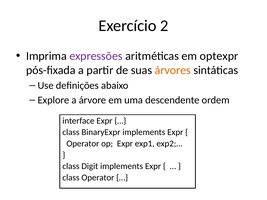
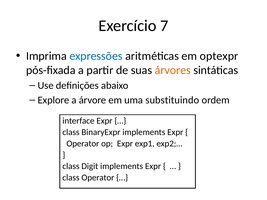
2: 2 -> 7 (164, 26)
expressões colour: purple -> blue (96, 56)
descendente: descendente -> substituindo (172, 100)
